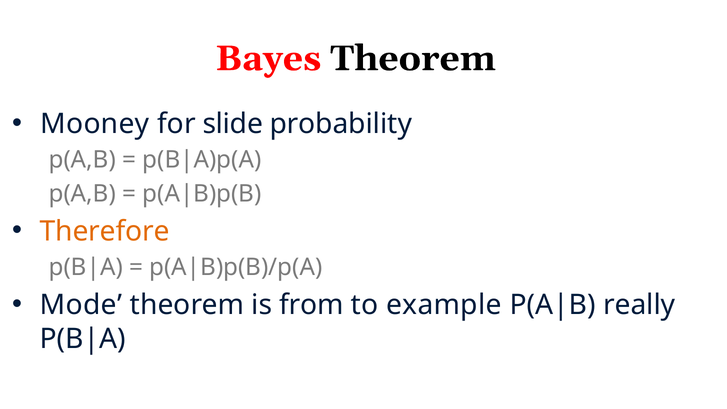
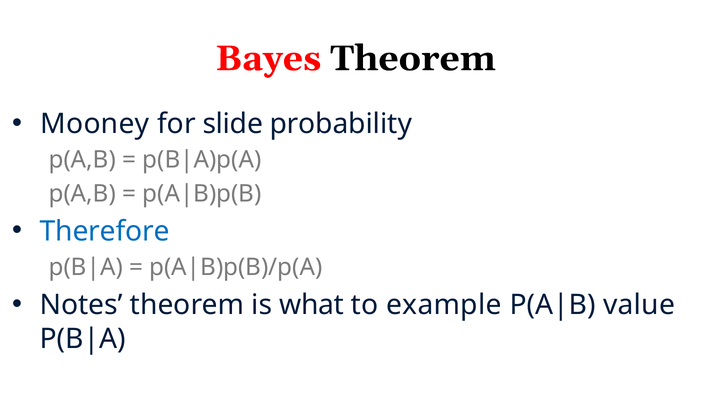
Therefore colour: orange -> blue (105, 231)
Mode: Mode -> Notes (81, 305)
from: from -> what (312, 305)
really: really -> value (639, 305)
